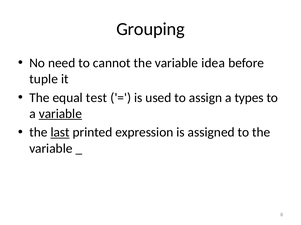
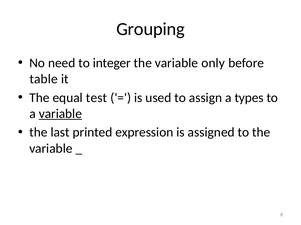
cannot: cannot -> integer (112, 63)
idea: idea -> only (213, 63)
tuple: tuple -> table (44, 79)
last underline: present -> none (60, 133)
